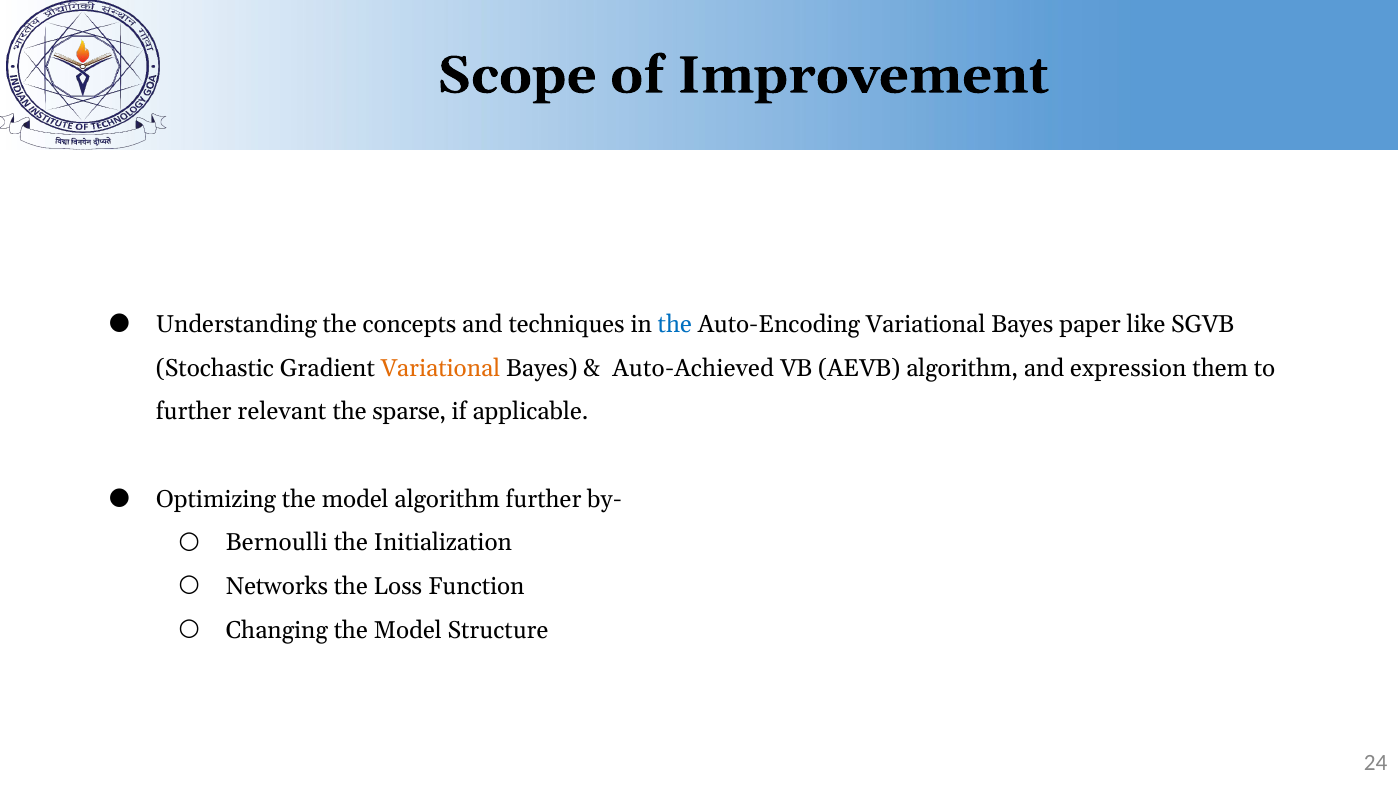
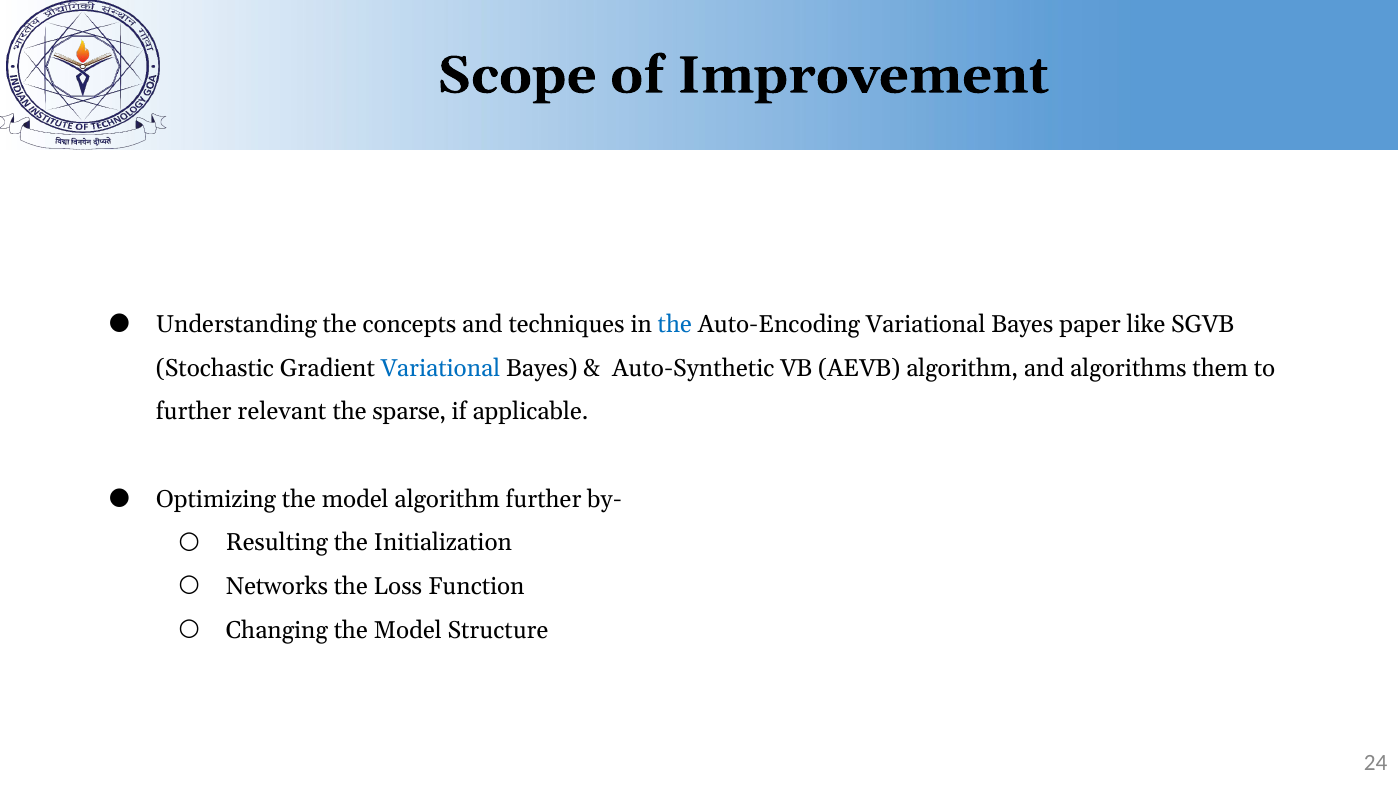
Variational colour: orange -> blue (441, 368)
Auto-Achieved: Auto-Achieved -> Auto-Synthetic (693, 368)
expression: expression -> algorithms (1128, 368)
Bernoulli: Bernoulli -> Resulting (277, 543)
